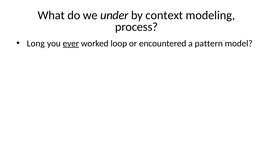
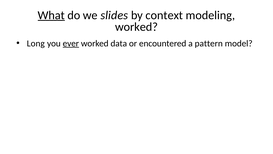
What underline: none -> present (51, 15)
under: under -> slides (114, 15)
process: process -> worked (136, 27)
loop: loop -> data (119, 43)
